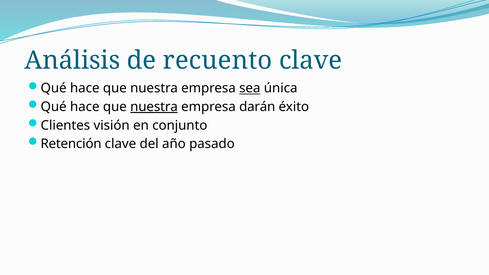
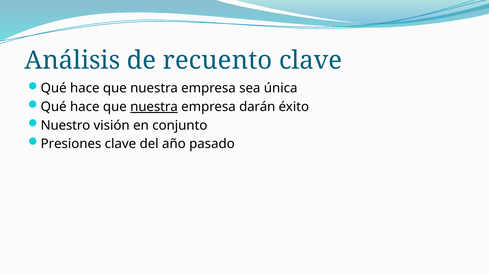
sea underline: present -> none (250, 88)
Clientes: Clientes -> Nuestro (65, 125)
Retención: Retención -> Presiones (71, 144)
